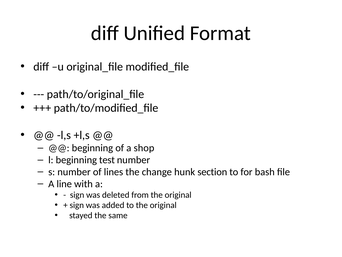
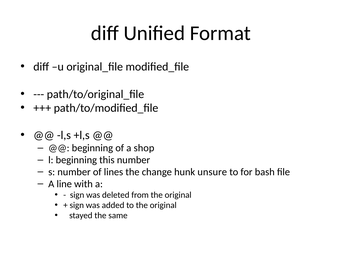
test: test -> this (107, 160)
section: section -> unsure (212, 172)
